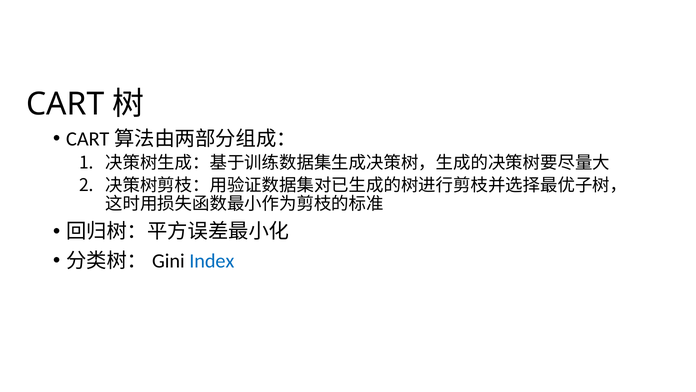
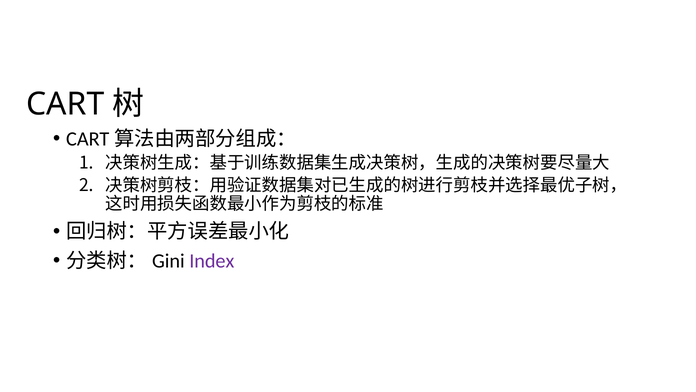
Index colour: blue -> purple (212, 261)
